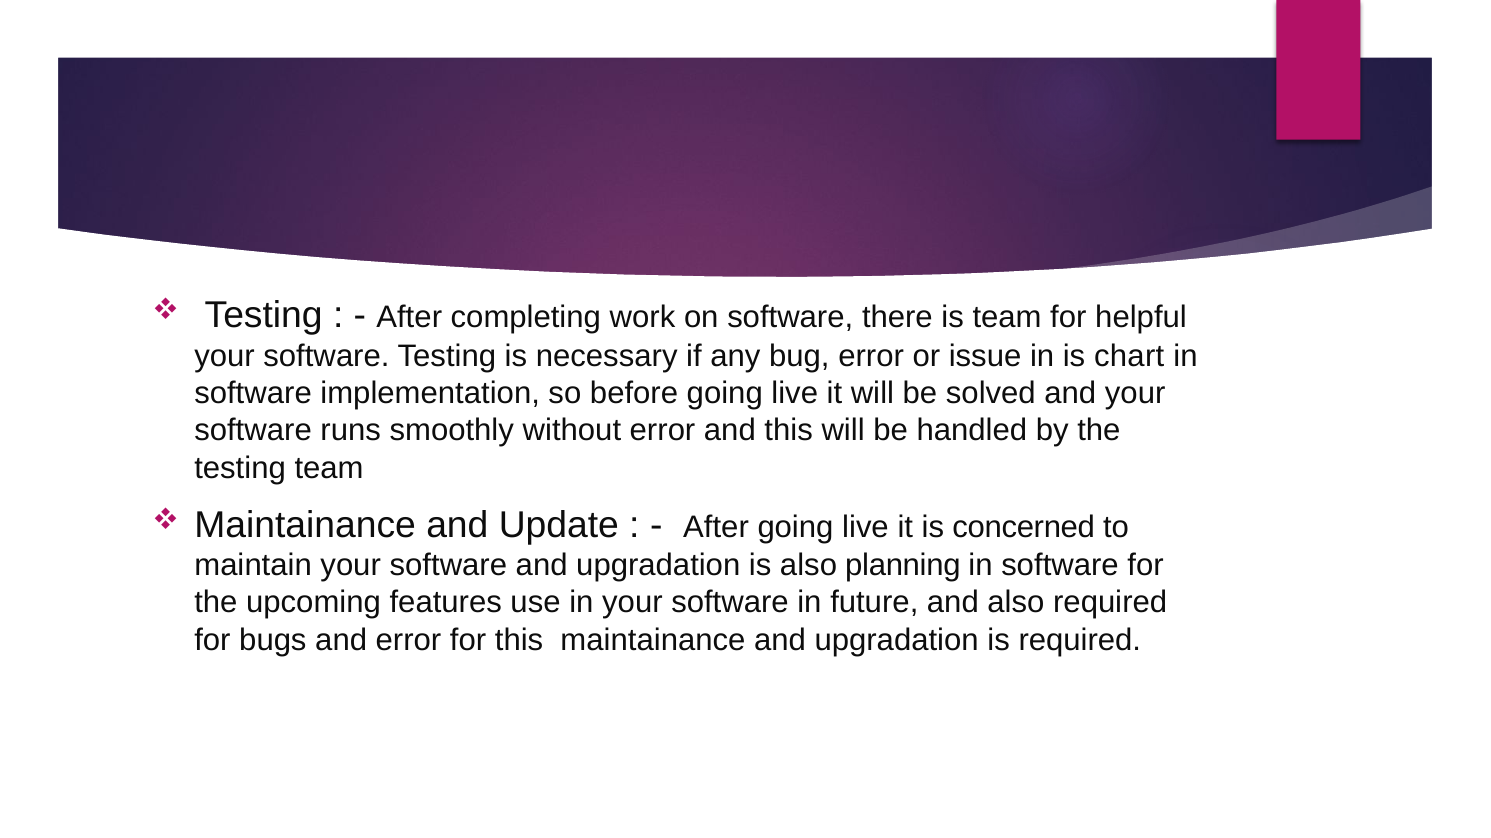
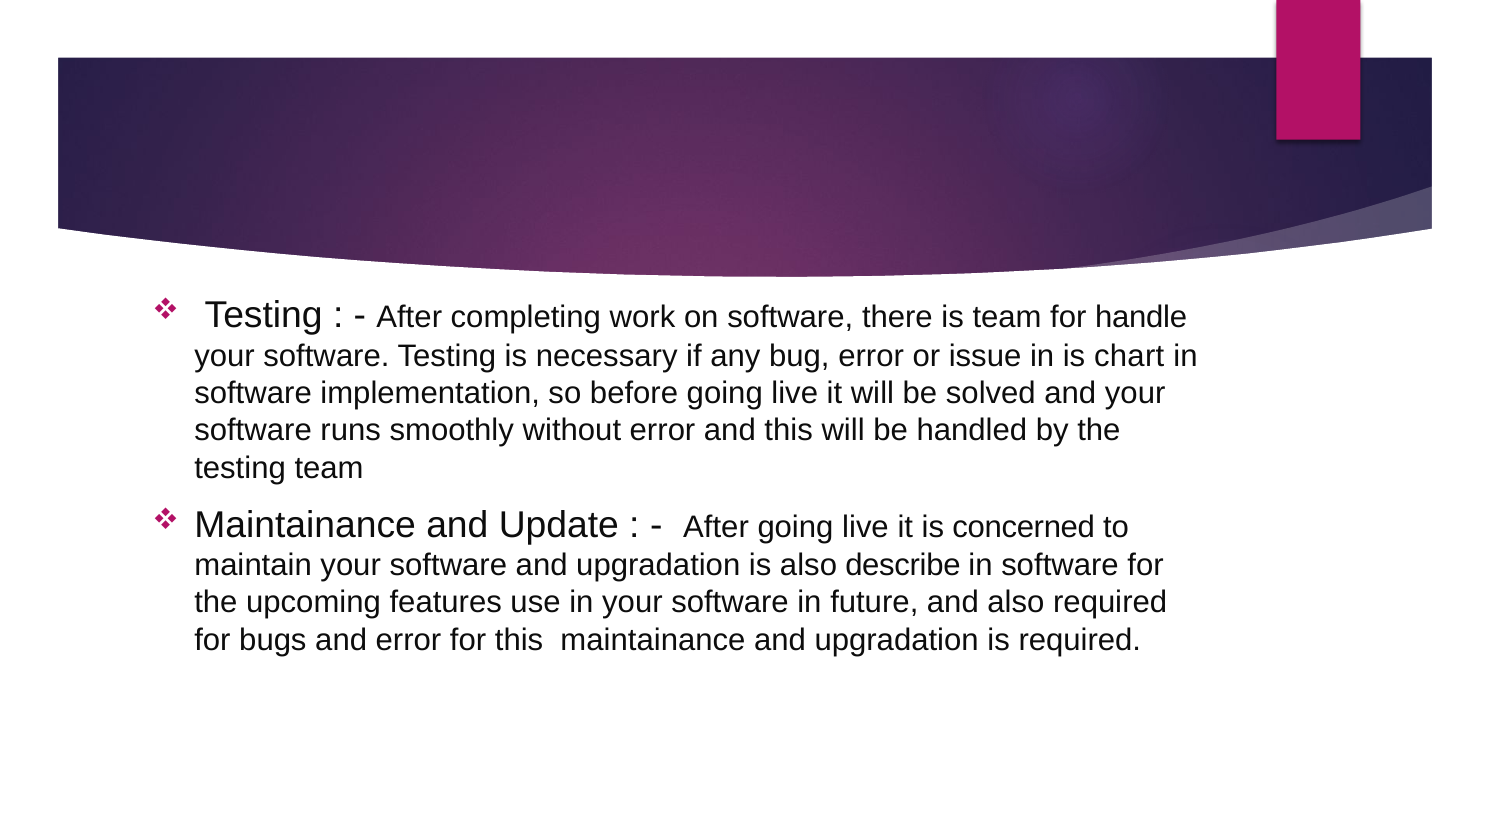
helpful: helpful -> handle (1141, 318)
planning: planning -> describe (903, 566)
